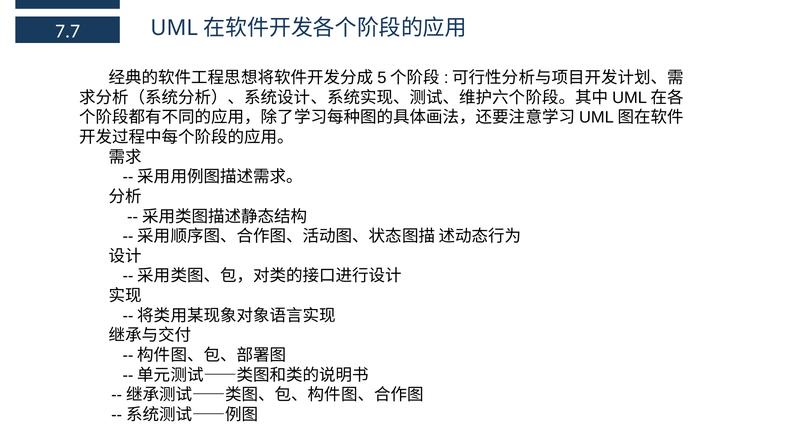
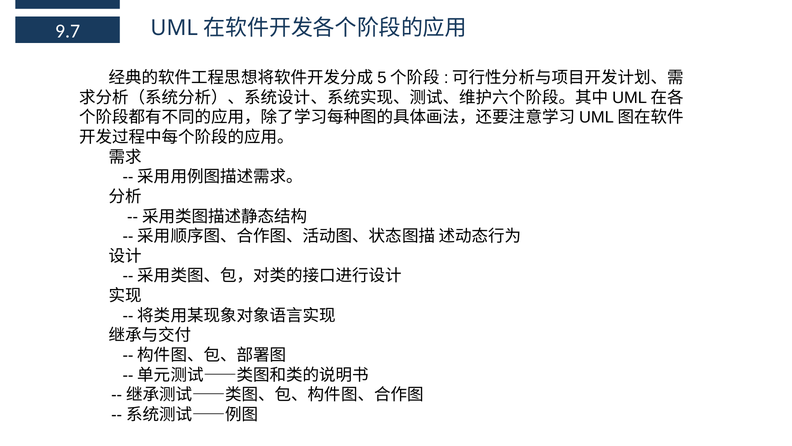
7.7: 7.7 -> 9.7 (68, 31)
